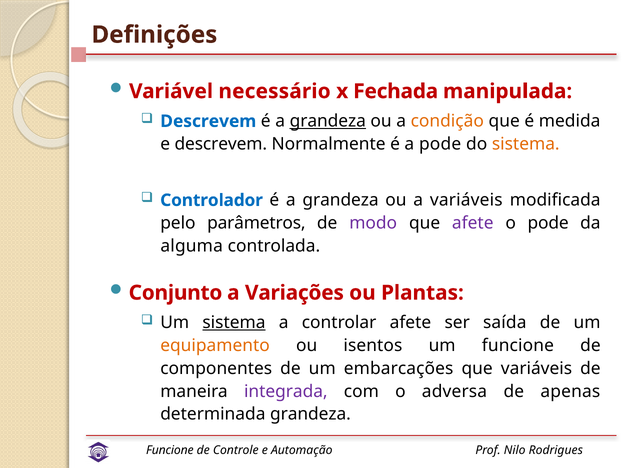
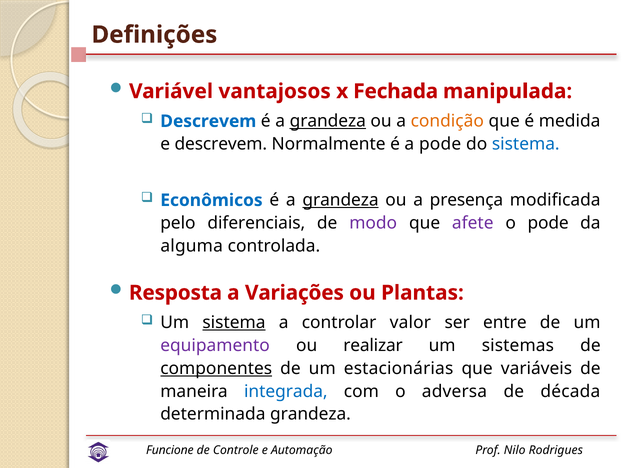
necessário: necessário -> vantajosos (275, 91)
sistema colour: orange -> blue (526, 144)
Controlador: Controlador -> Econômicos (211, 200)
grandeza underline: none -> present (341, 200)
a variáveis: variáveis -> presença (466, 200)
parâmetros: parâmetros -> diferenciais (256, 223)
Conjunto: Conjunto -> Resposta (175, 293)
controlar afete: afete -> valor (410, 323)
saída: saída -> entre (505, 323)
equipamento colour: orange -> purple (215, 346)
isentos: isentos -> realizar (373, 346)
um funcione: funcione -> sistemas (518, 346)
componentes underline: none -> present (216, 368)
embarcações: embarcações -> estacionárias (399, 368)
integrada colour: purple -> blue (286, 391)
apenas: apenas -> década (570, 391)
